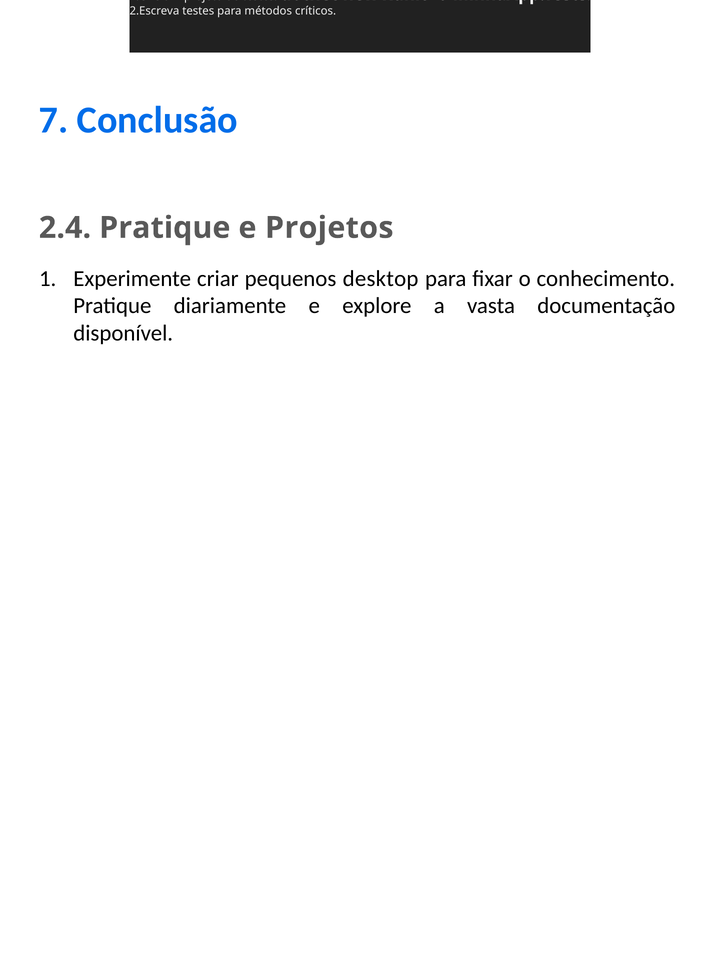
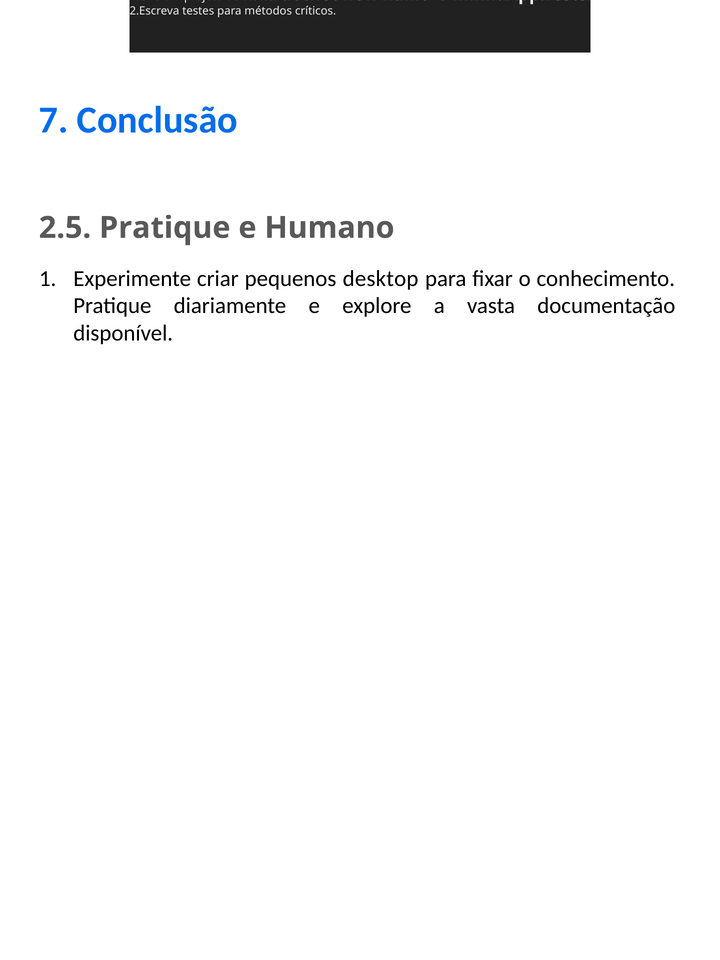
2.4: 2.4 -> 2.5 (65, 228)
Projetos: Projetos -> Humano (329, 228)
